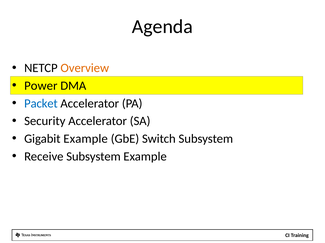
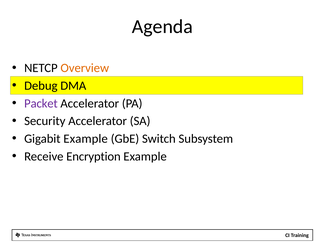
Power: Power -> Debug (41, 86)
Packet colour: blue -> purple (41, 104)
Receive Subsystem: Subsystem -> Encryption (93, 157)
